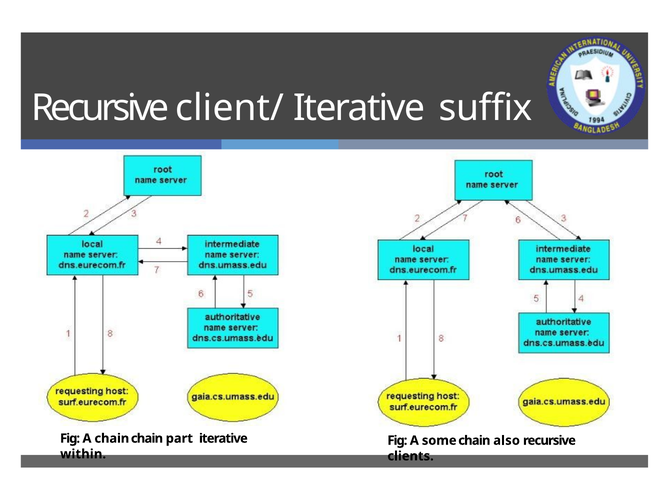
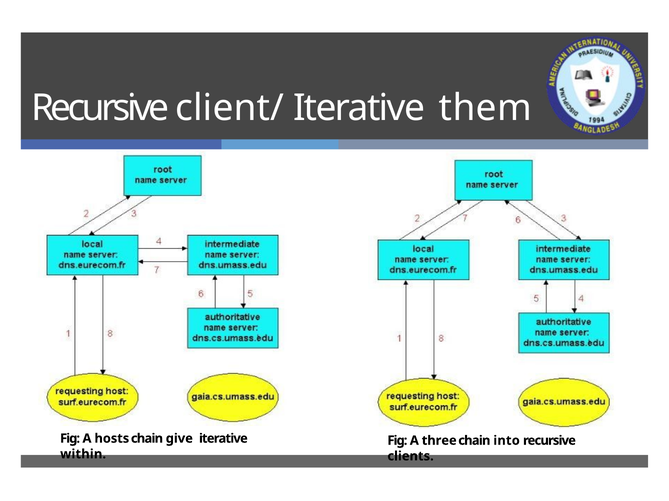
suffix: suffix -> them (485, 108)
A chain: chain -> hosts (112, 439)
part: part -> give (179, 439)
some: some -> three (439, 441)
also: also -> into (507, 441)
